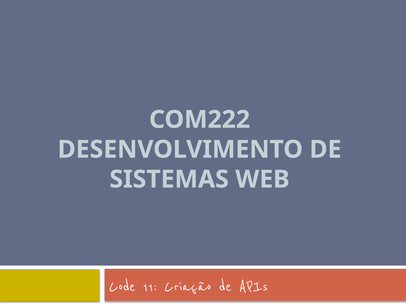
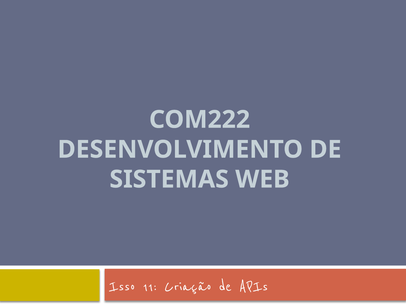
Code: Code -> Isso (122, 285)
